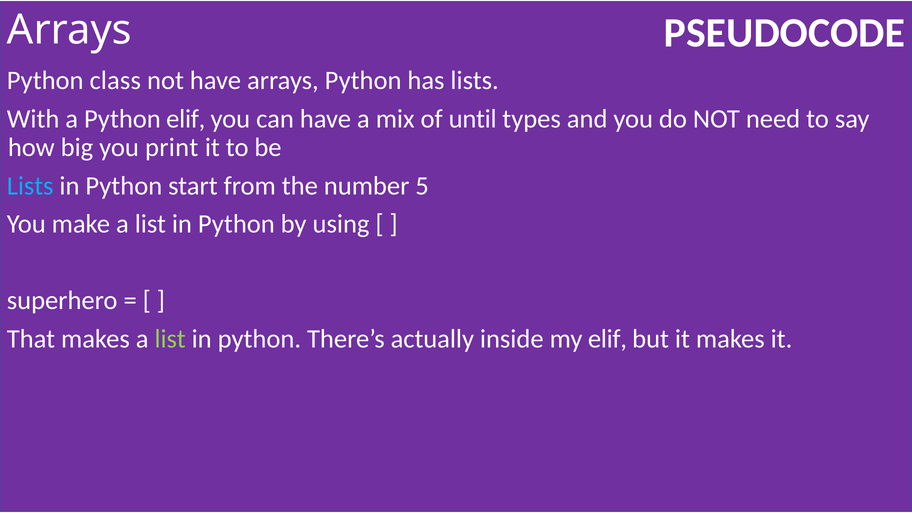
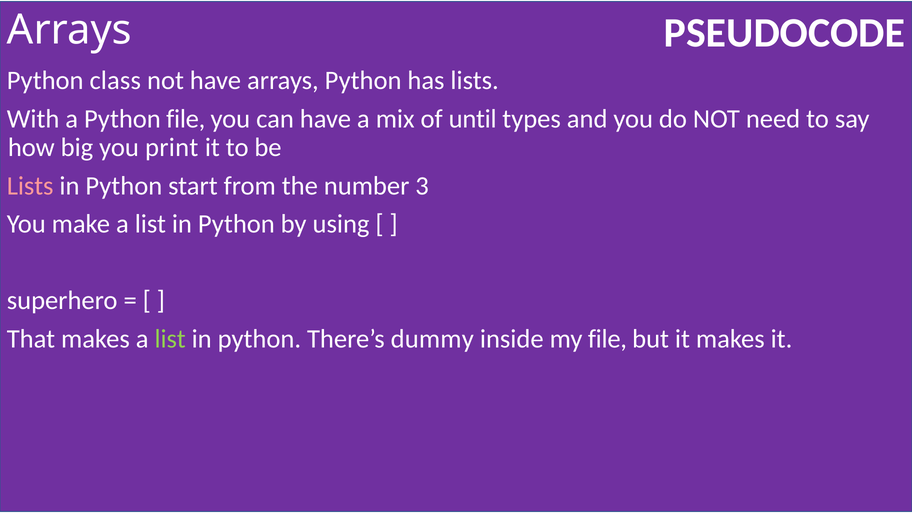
Python elif: elif -> file (186, 119)
Lists colour: light blue -> pink (30, 186)
5: 5 -> 3 (422, 186)
actually: actually -> dummy (432, 339)
my elif: elif -> file (607, 339)
